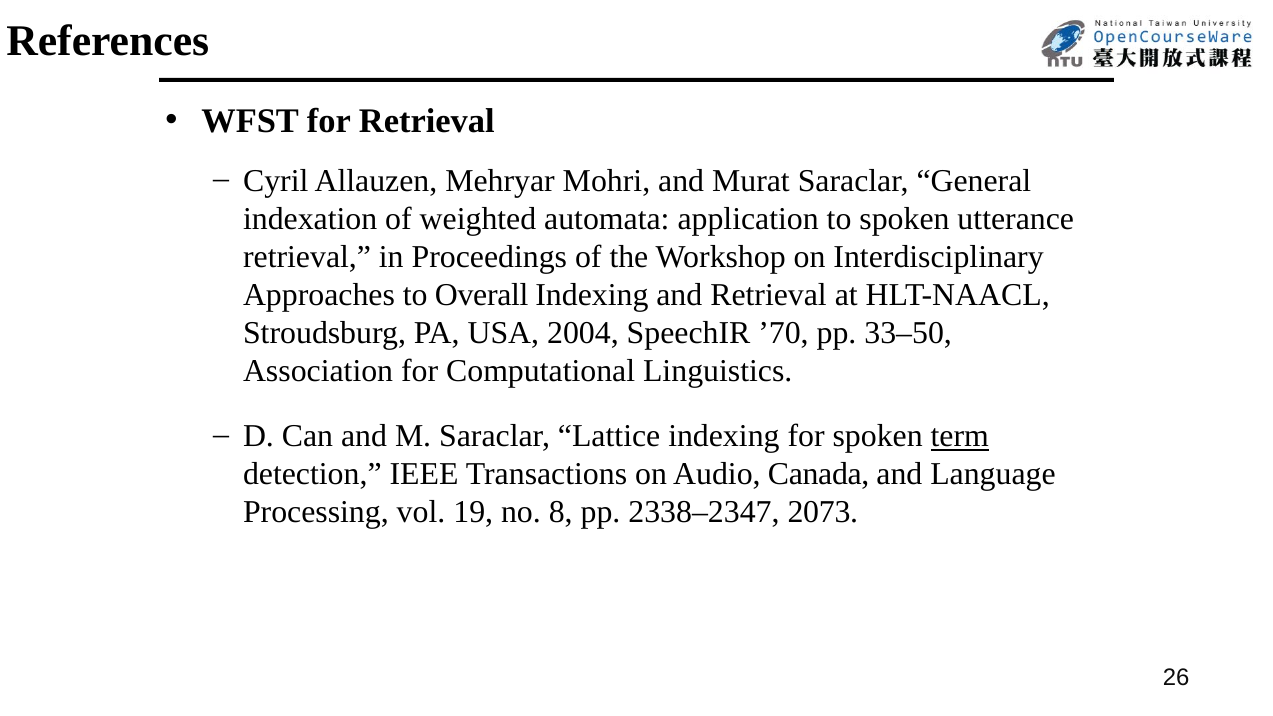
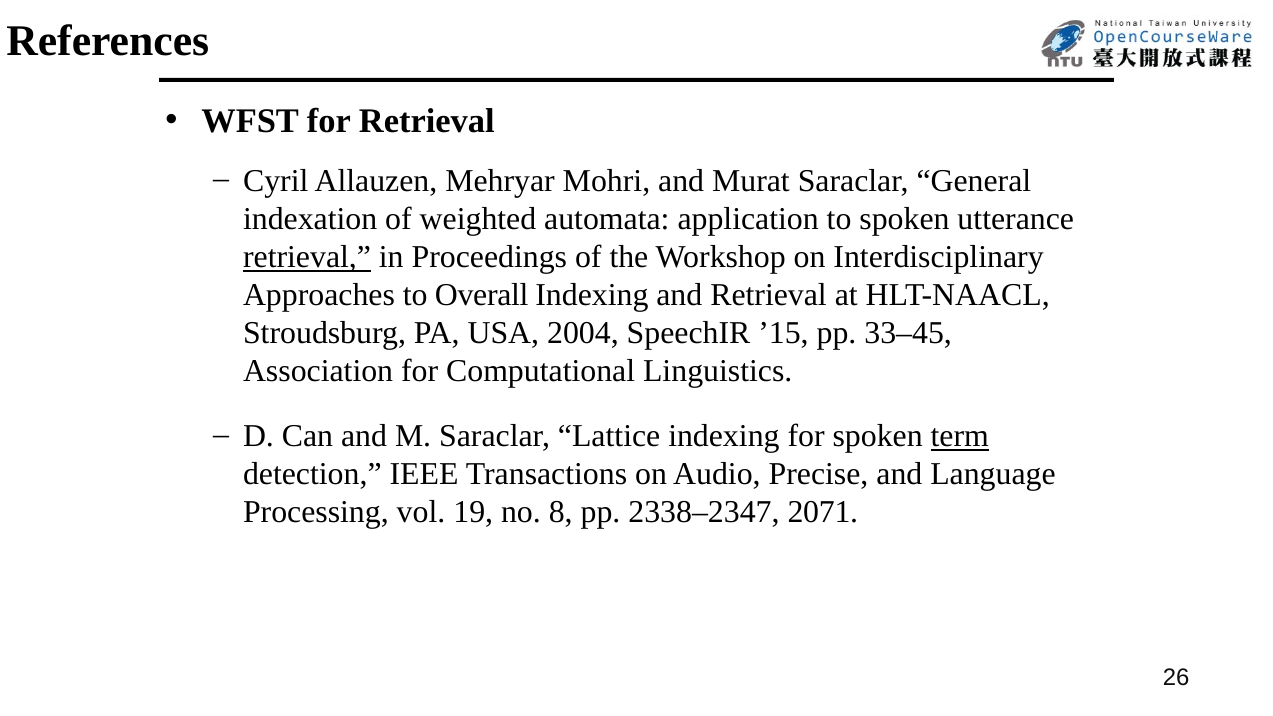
retrieval underline: none -> present (307, 257)
’70: ’70 -> ’15 (783, 333)
33–50: 33–50 -> 33–45 (908, 333)
Canada: Canada -> Precise (819, 474)
2073: 2073 -> 2071 (823, 513)
